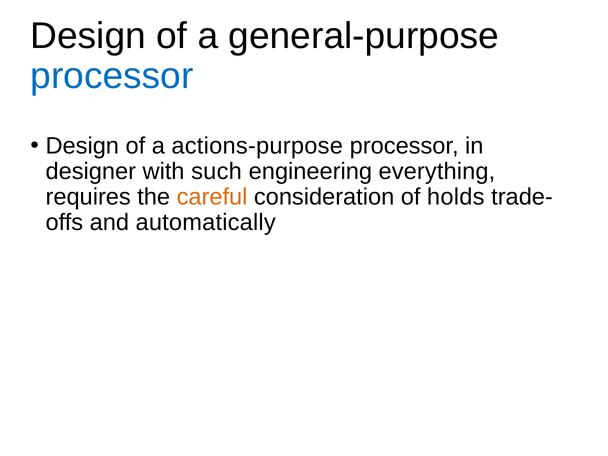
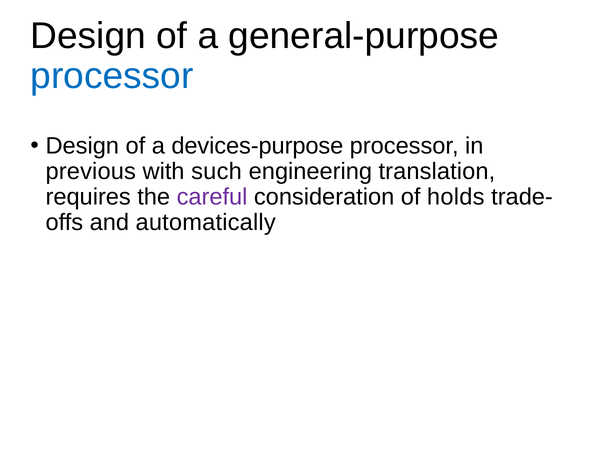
actions-purpose: actions-purpose -> devices-purpose (257, 146)
designer: designer -> previous (91, 172)
everything: everything -> translation (437, 172)
careful colour: orange -> purple (212, 197)
